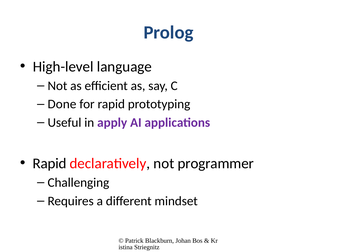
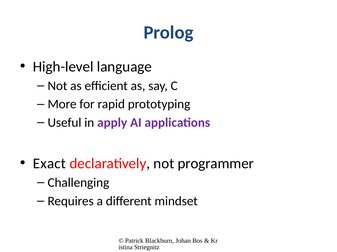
Done: Done -> More (62, 104)
Rapid: Rapid -> Exact (49, 164)
